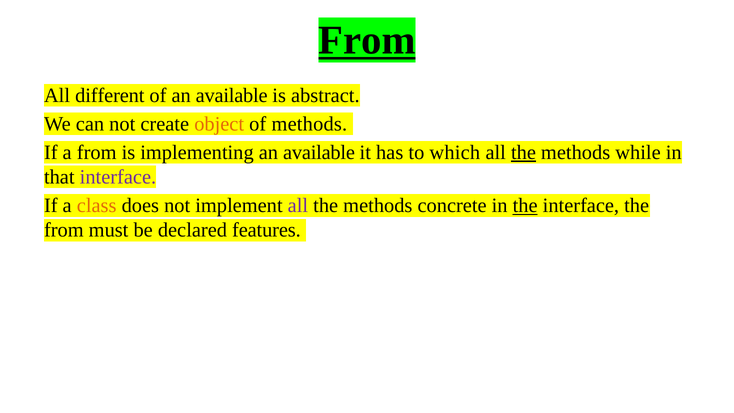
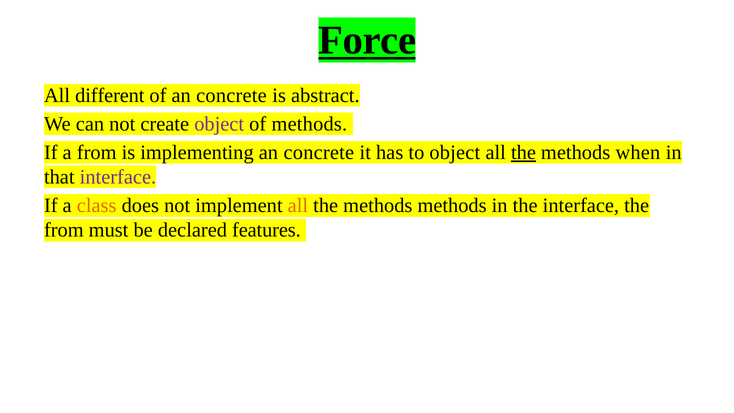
From: From -> Force (367, 40)
of an available: available -> concrete (231, 95)
object colour: orange -> purple (219, 124)
implementing an available: available -> concrete (319, 153)
to which: which -> object (455, 153)
while: while -> when (638, 153)
all colour: purple -> orange (298, 206)
methods concrete: concrete -> methods (452, 206)
the underline: present -> none (525, 206)
